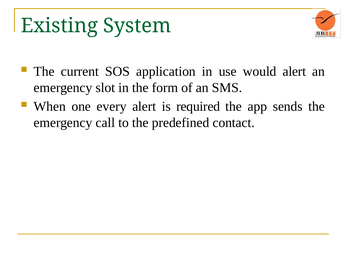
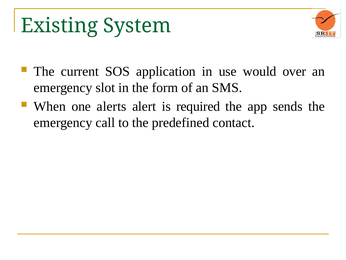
would alert: alert -> over (294, 71)
every: every -> alerts (112, 106)
